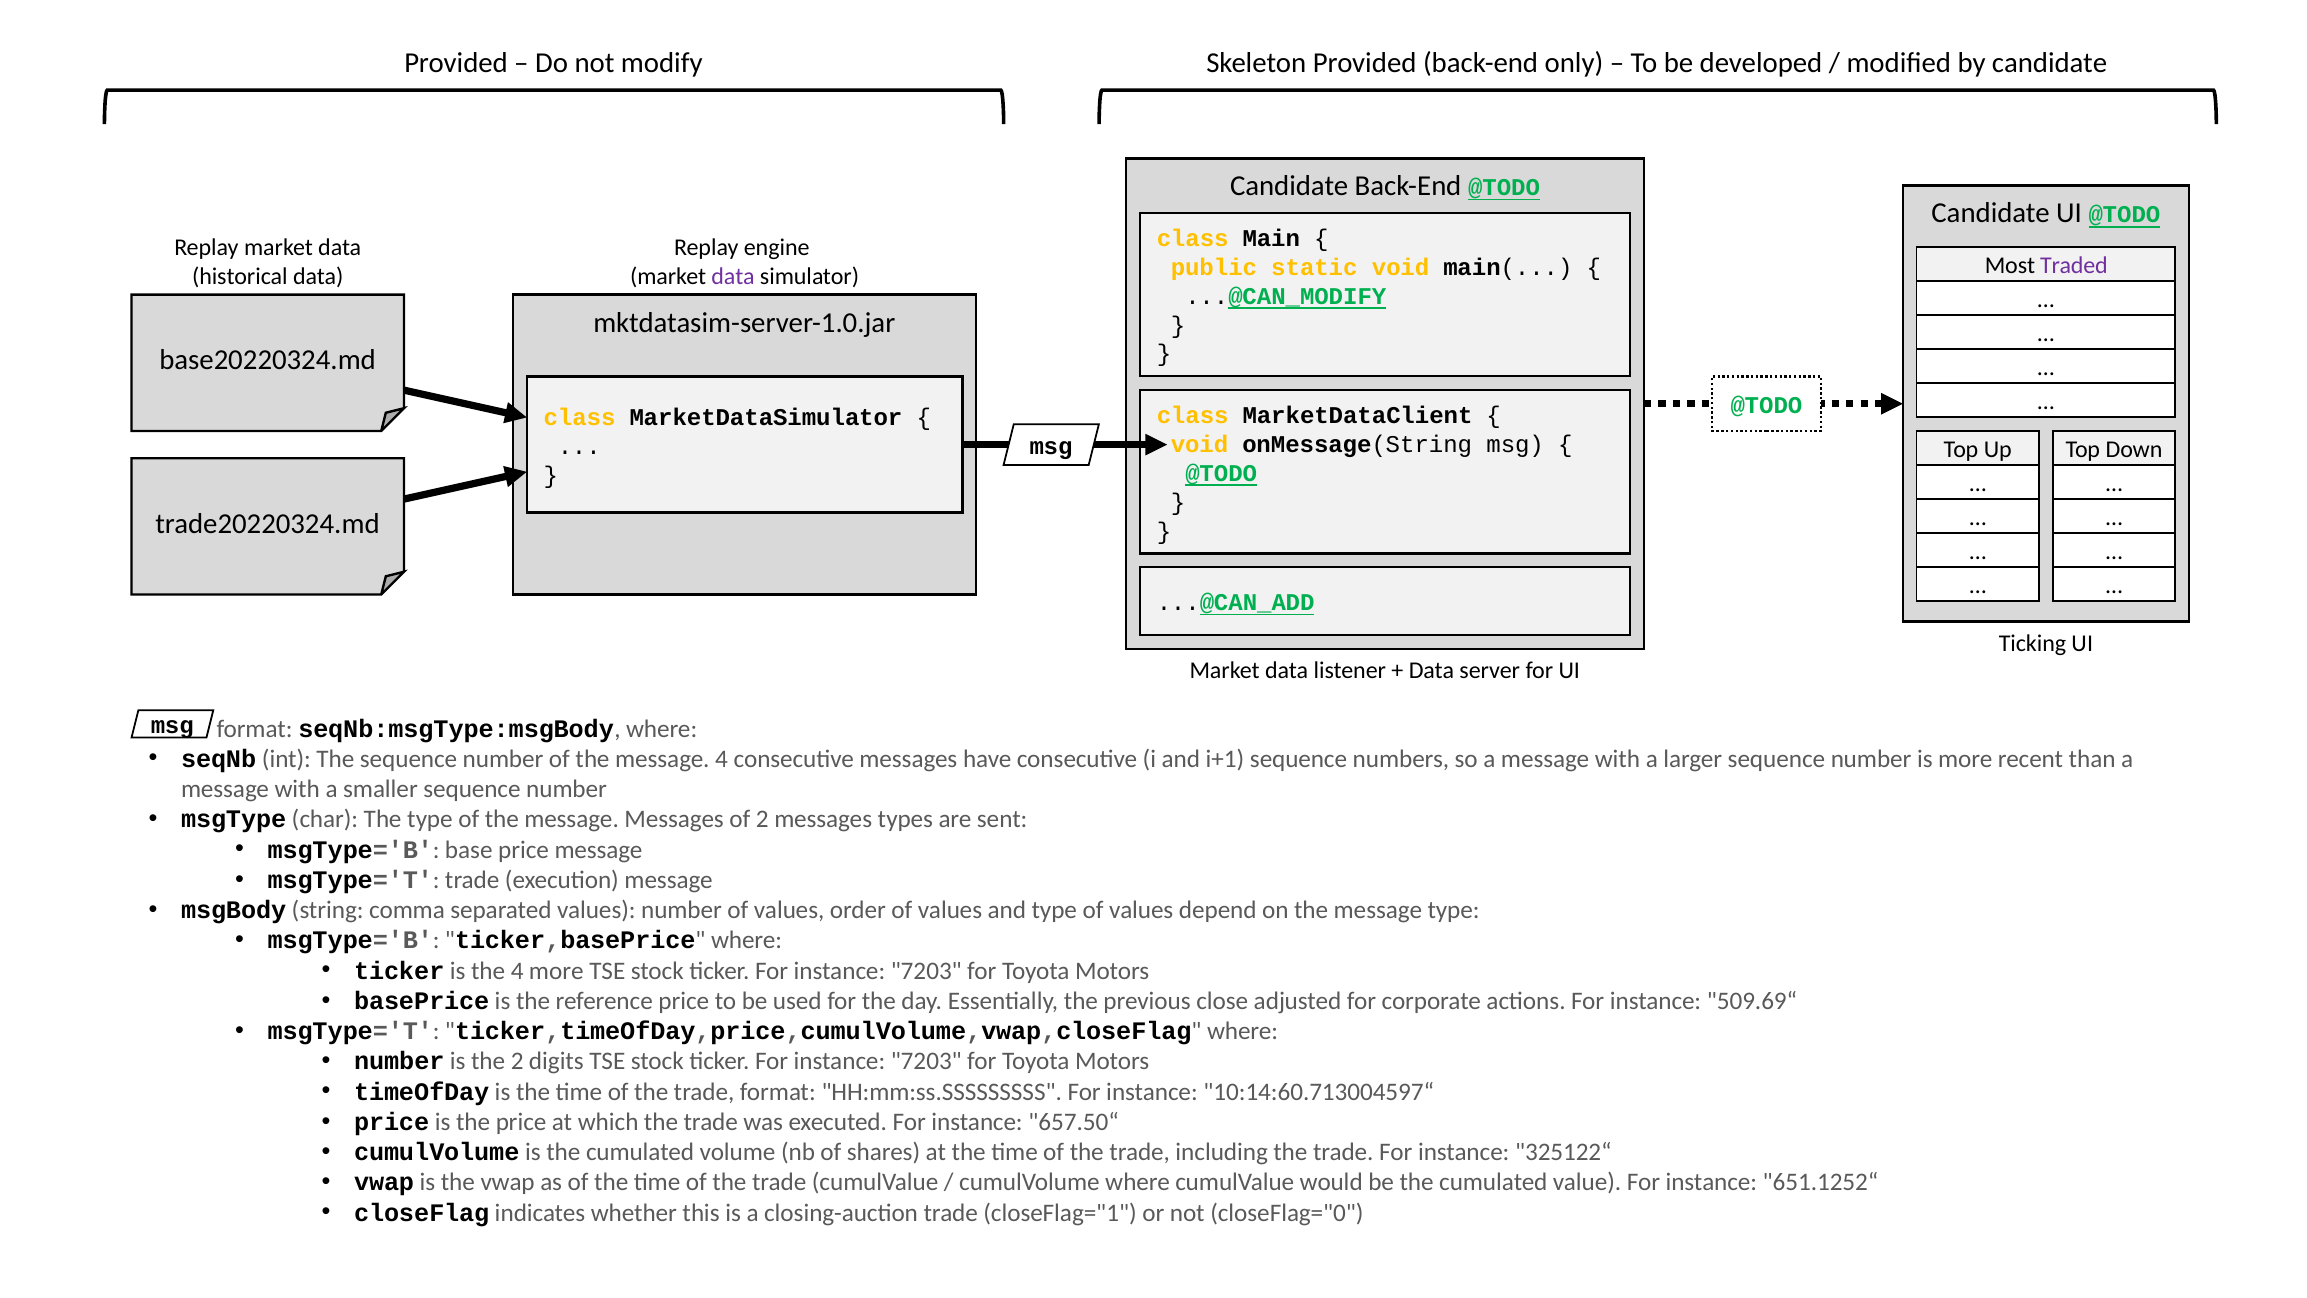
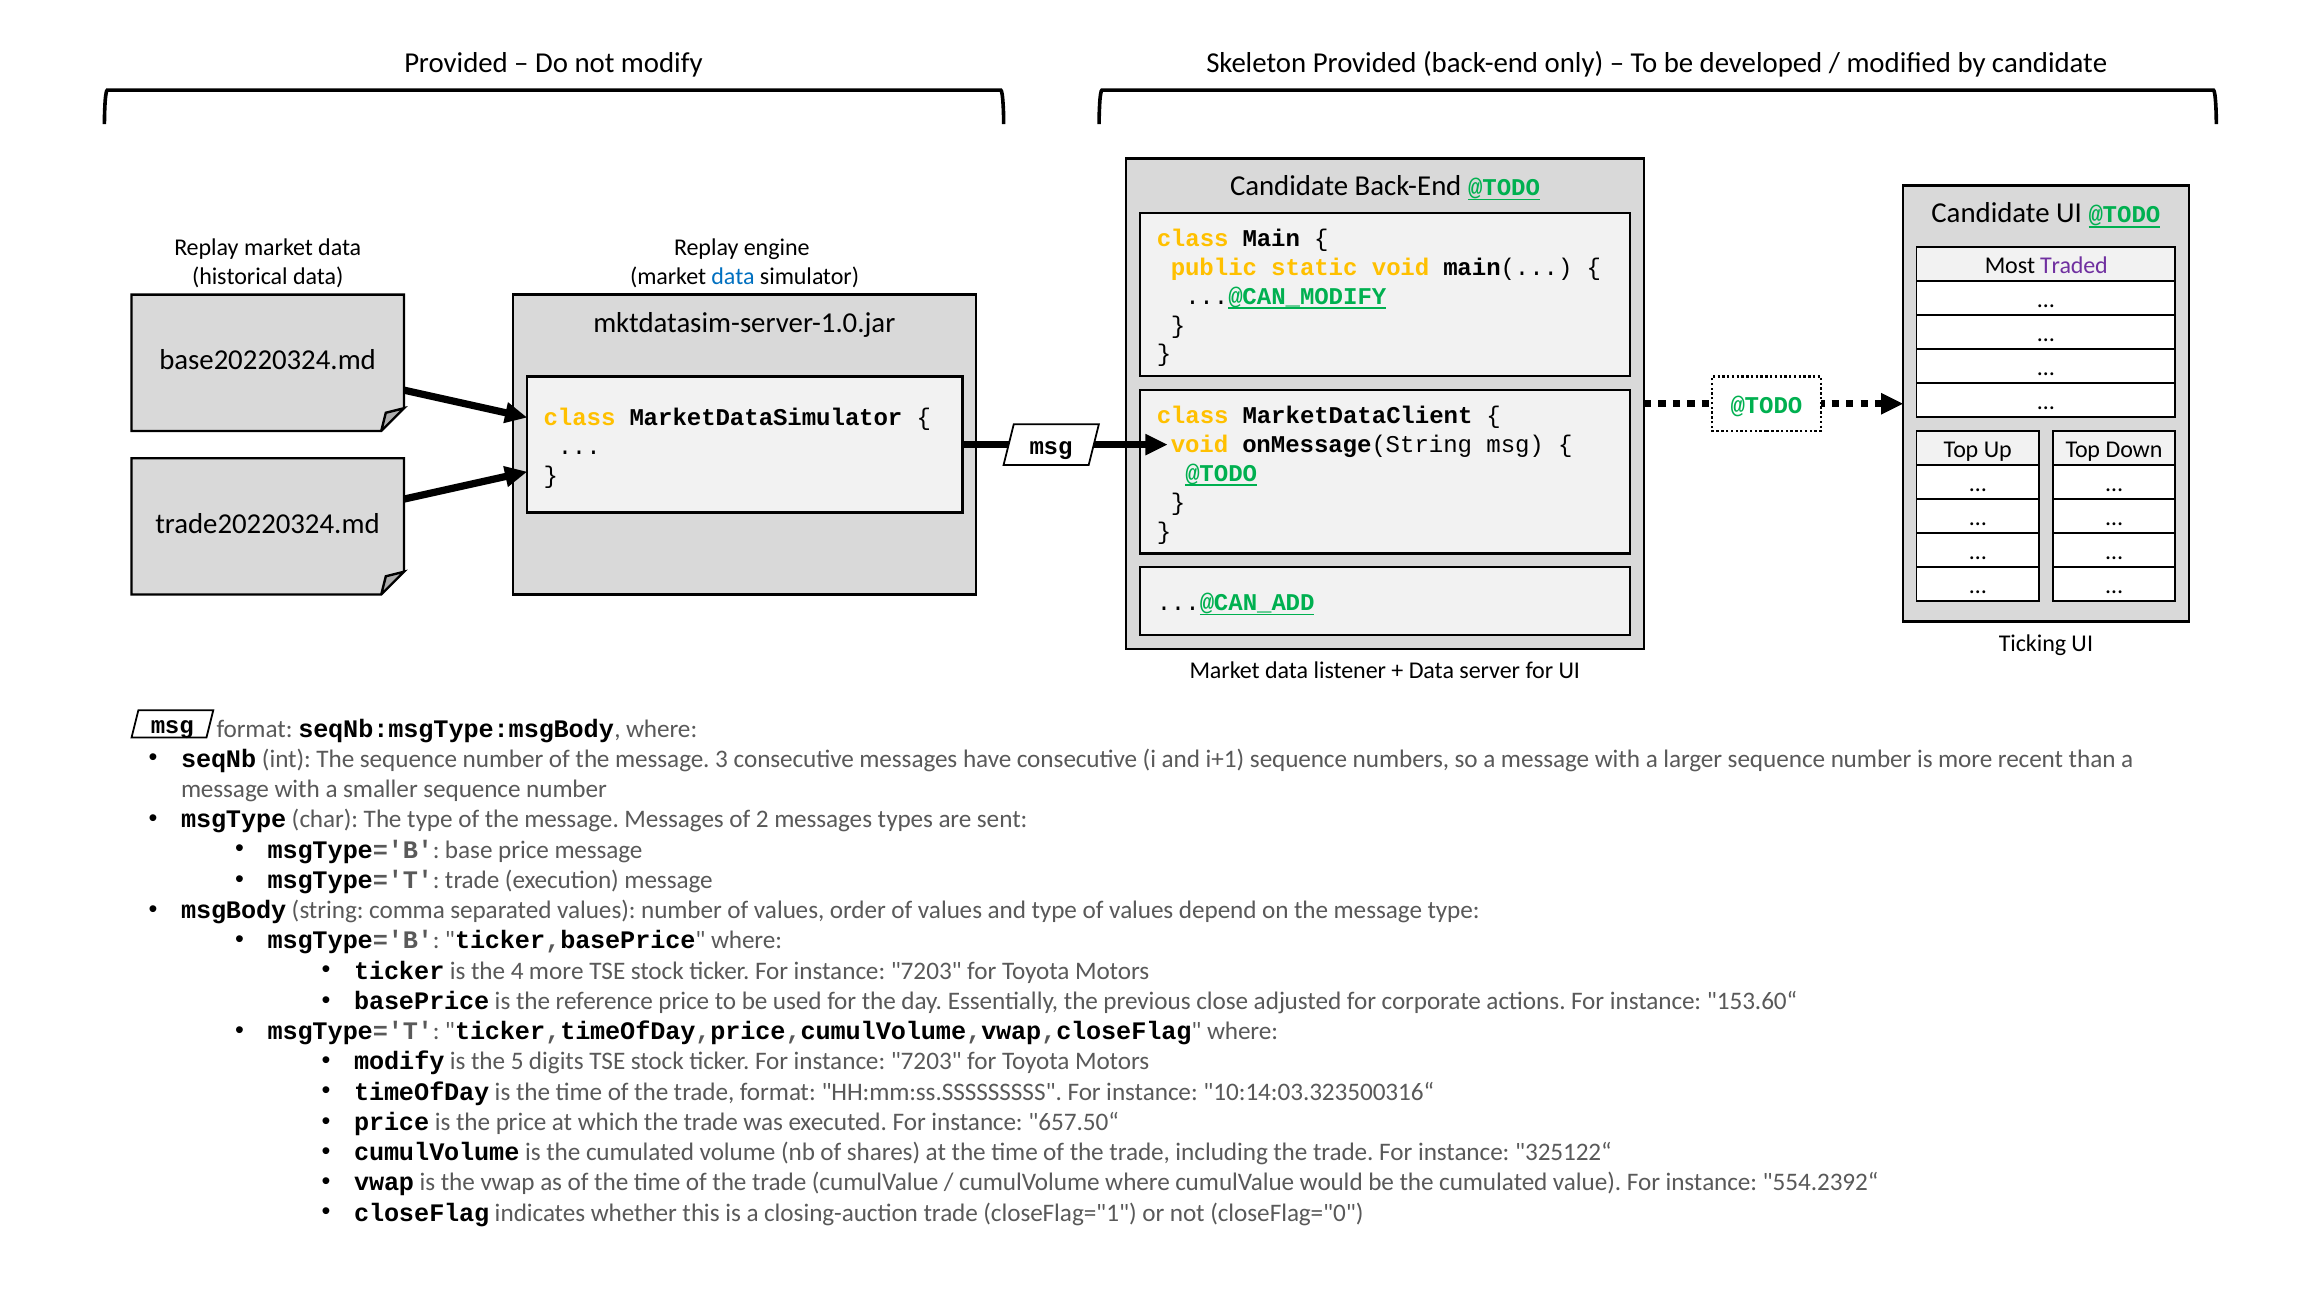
data colour: purple -> blue (733, 277)
message 4: 4 -> 3 (722, 759)
509.69“: 509.69“ -> 153.60“ (1752, 1001)
number: number -> modify (399, 1061)
the 2: 2 -> 5 (517, 1061)
10:14:60.713004597“: 10:14:60.713004597“ -> 10:14:03.323500316“ (1319, 1092)
651.1252“: 651.1252“ -> 554.2392“ (1821, 1182)
